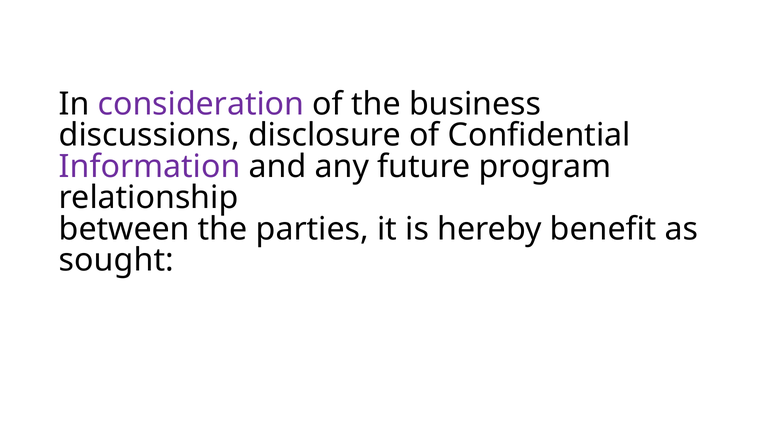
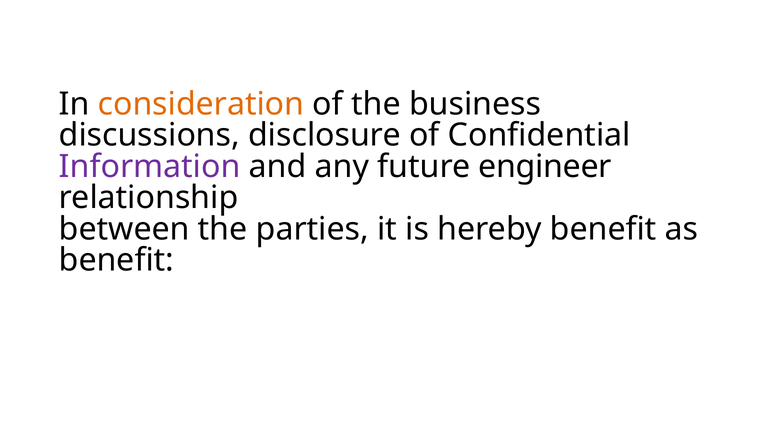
consideration colour: purple -> orange (201, 104)
program: program -> engineer (545, 167)
sought: sought -> benefit (116, 260)
